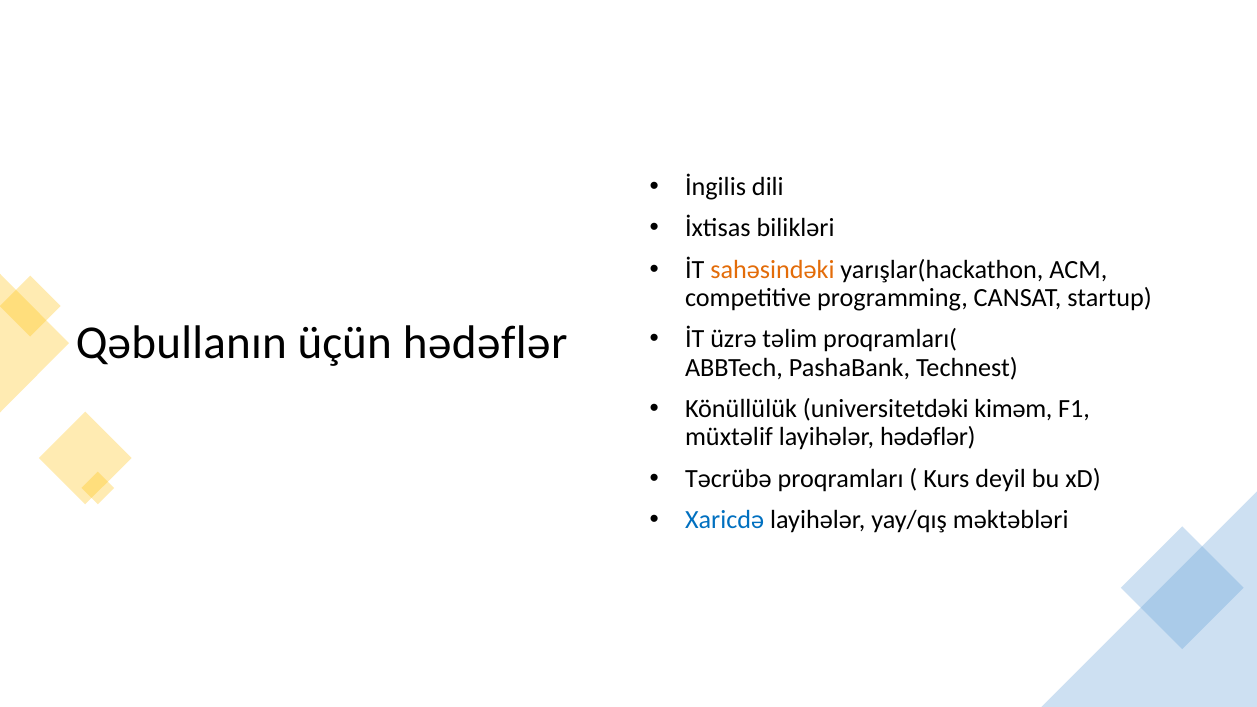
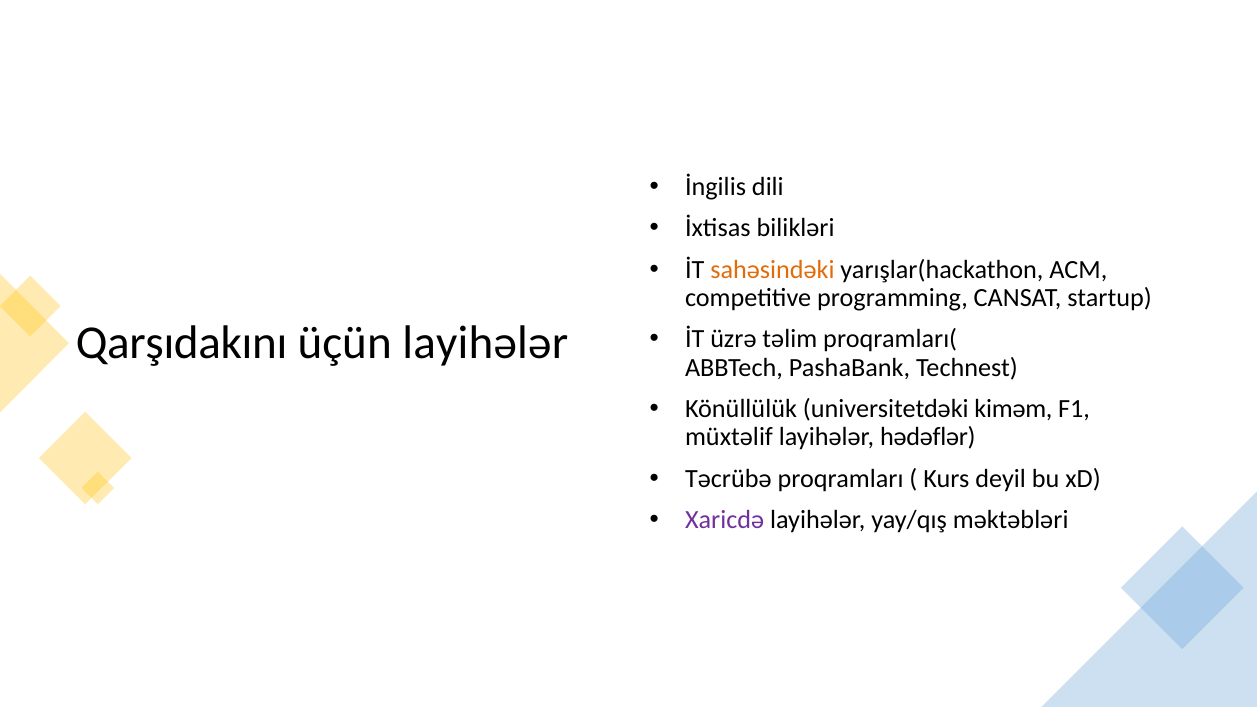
Qəbullanın: Qəbullanın -> Qarşıdakını (182, 343)
üçün hədəflər: hədəflər -> layihələr (485, 343)
Xaricdə colour: blue -> purple (725, 520)
